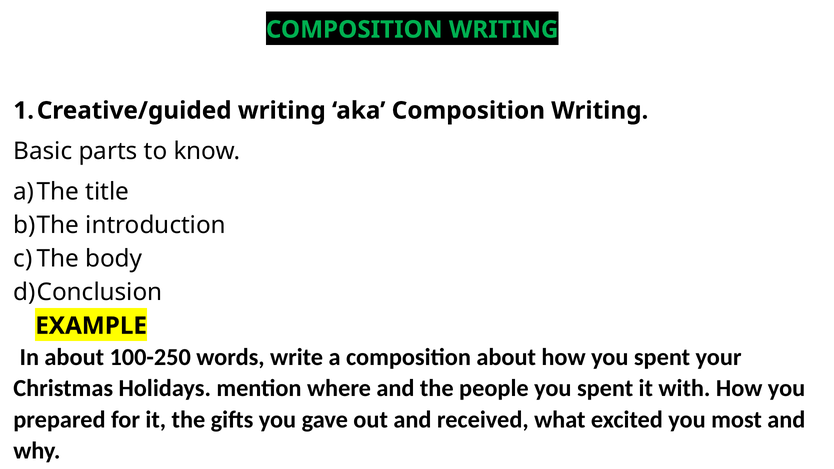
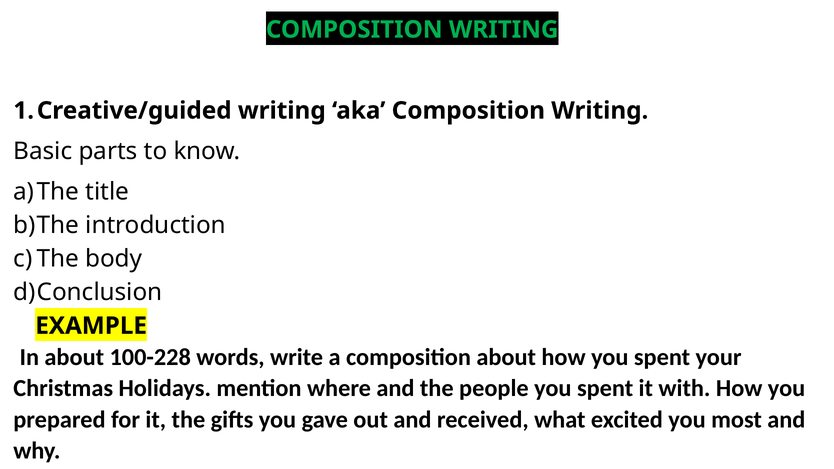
100-250: 100-250 -> 100-228 (150, 357)
